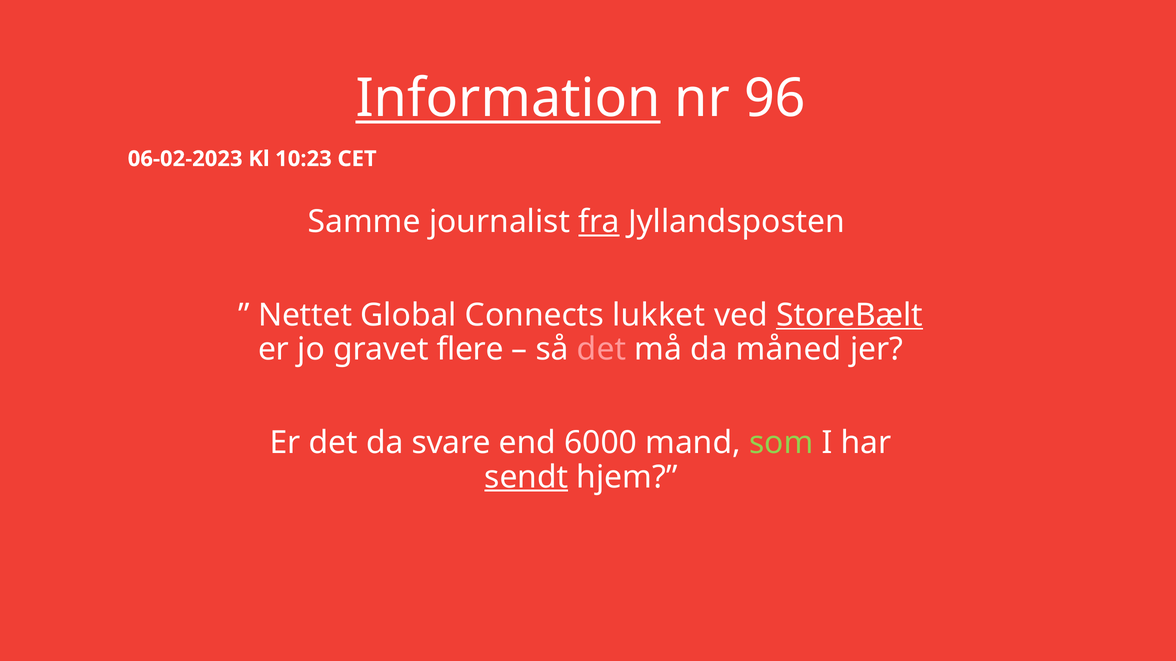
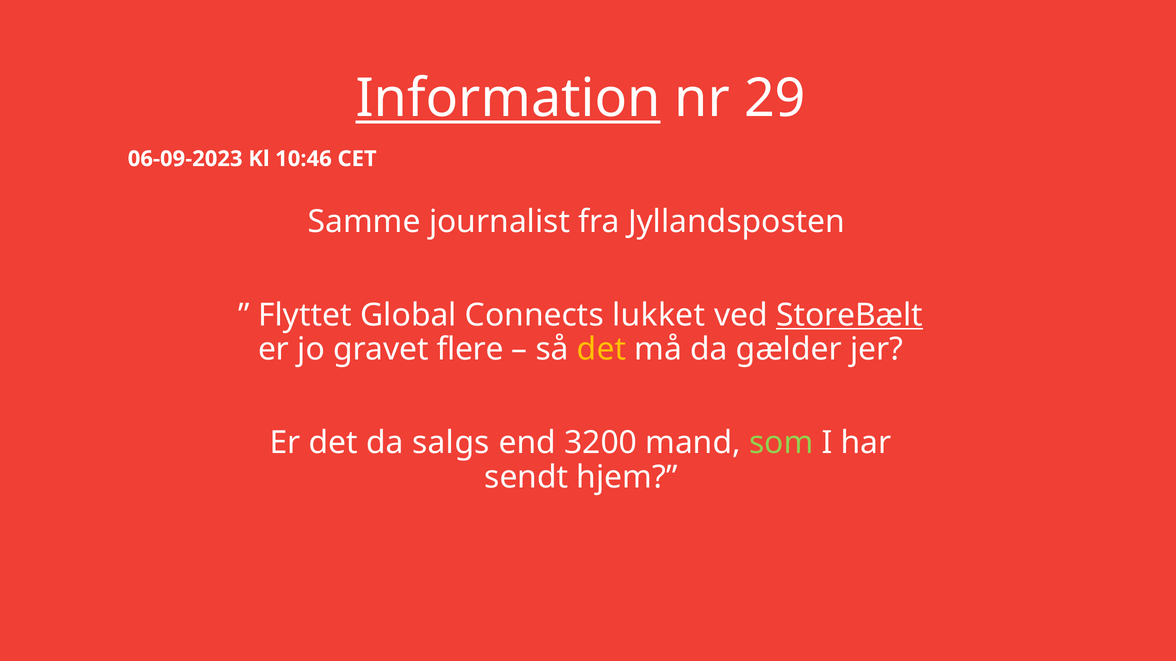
96: 96 -> 29 (775, 99)
06-02-2023: 06-02-2023 -> 06-09-2023 (185, 159)
10:23: 10:23 -> 10:46 (303, 159)
fra underline: present -> none (599, 222)
Nettet: Nettet -> Flyttet (305, 315)
det colour: pink -> yellow (601, 350)
måned: måned -> gælder (789, 350)
svare: svare -> salgs (451, 443)
6000: 6000 -> 3200 (601, 443)
sendt underline: present -> none (526, 477)
